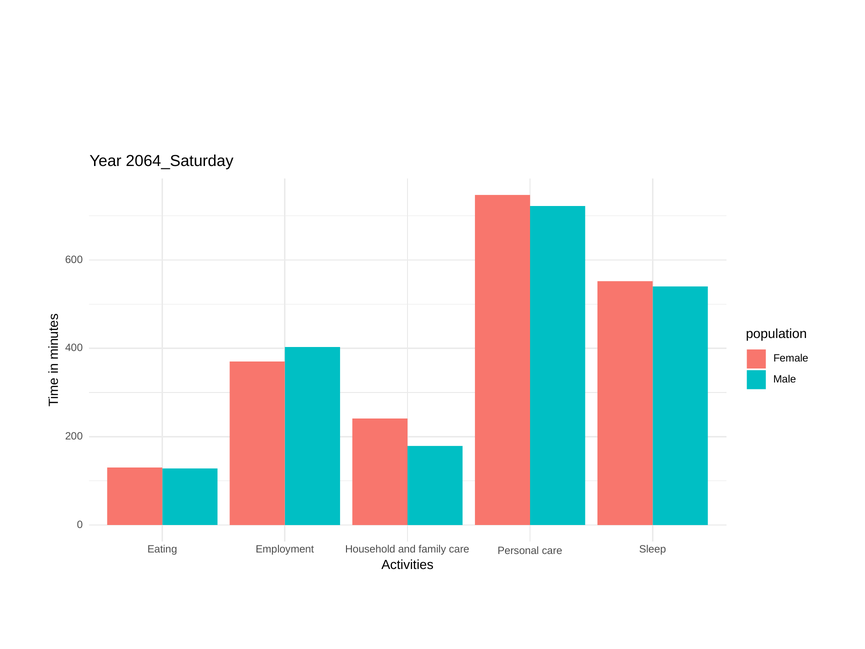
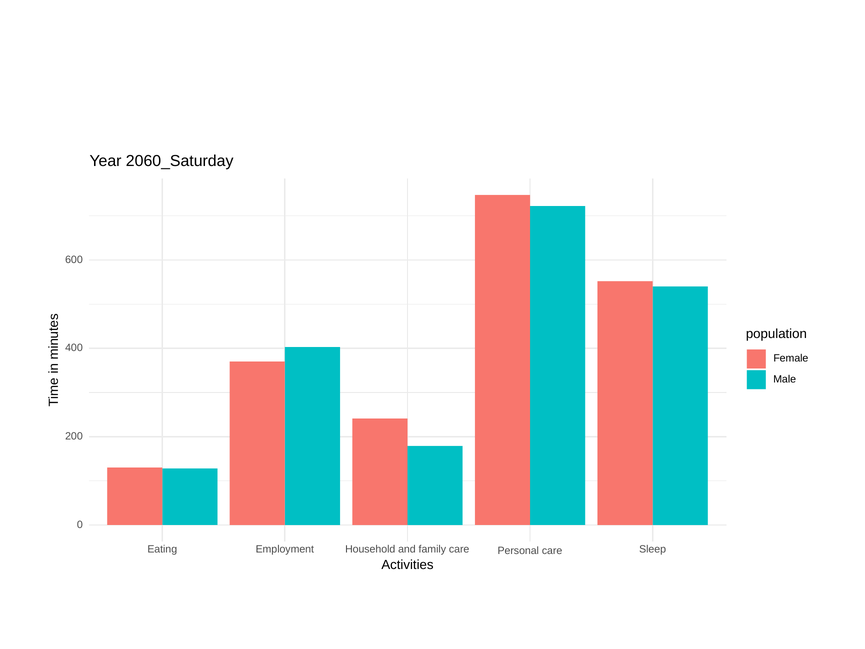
2064_Saturday: 2064_Saturday -> 2060_Saturday (180, 161)
